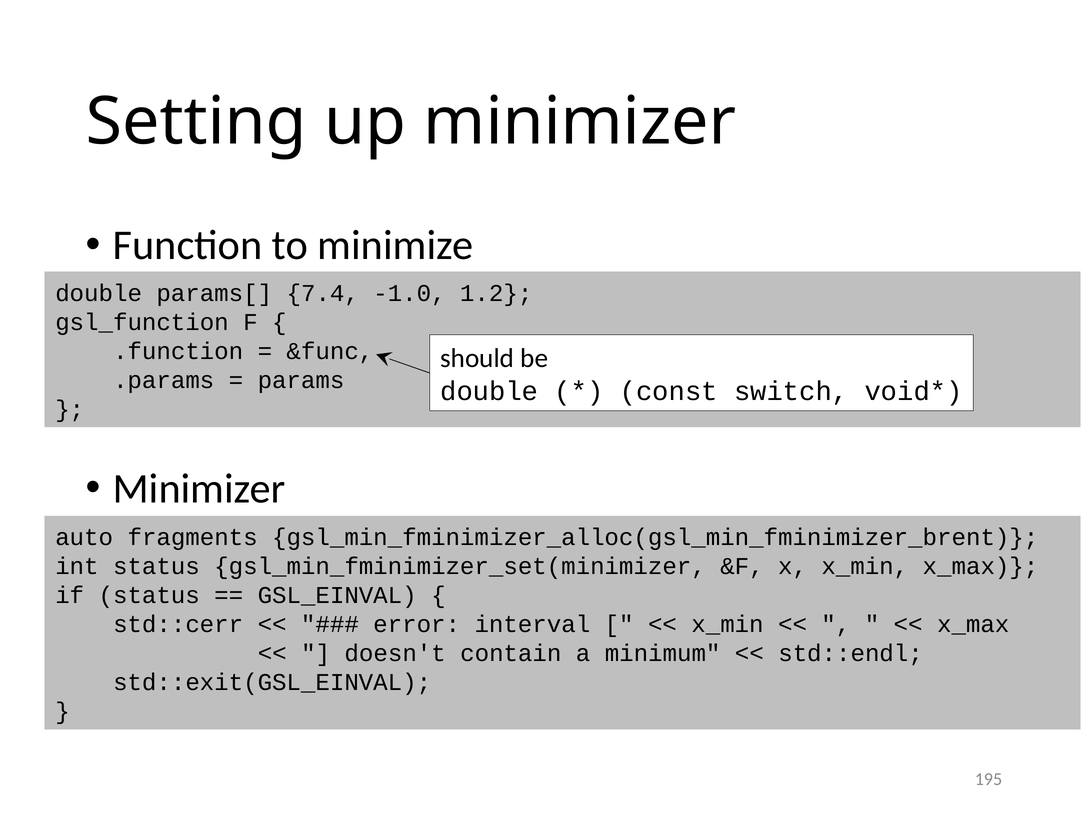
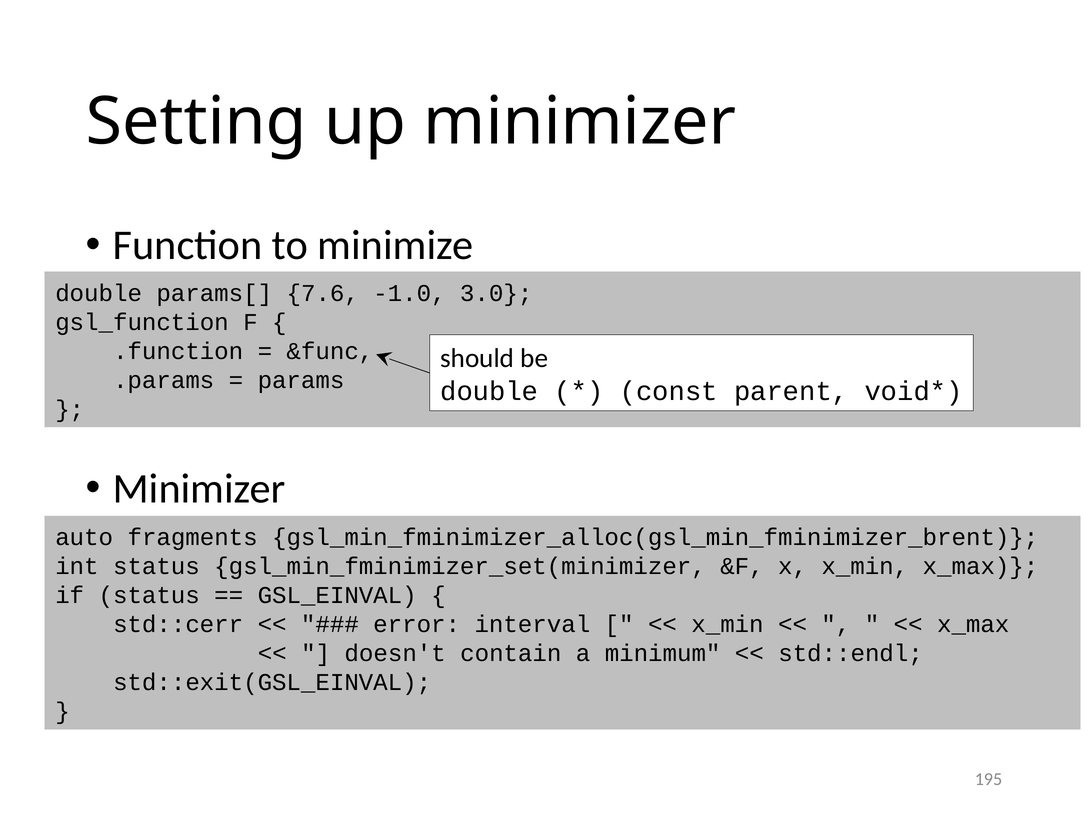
7.4: 7.4 -> 7.6 (323, 293)
1.2: 1.2 -> 3.0 (496, 293)
switch: switch -> parent (791, 391)
